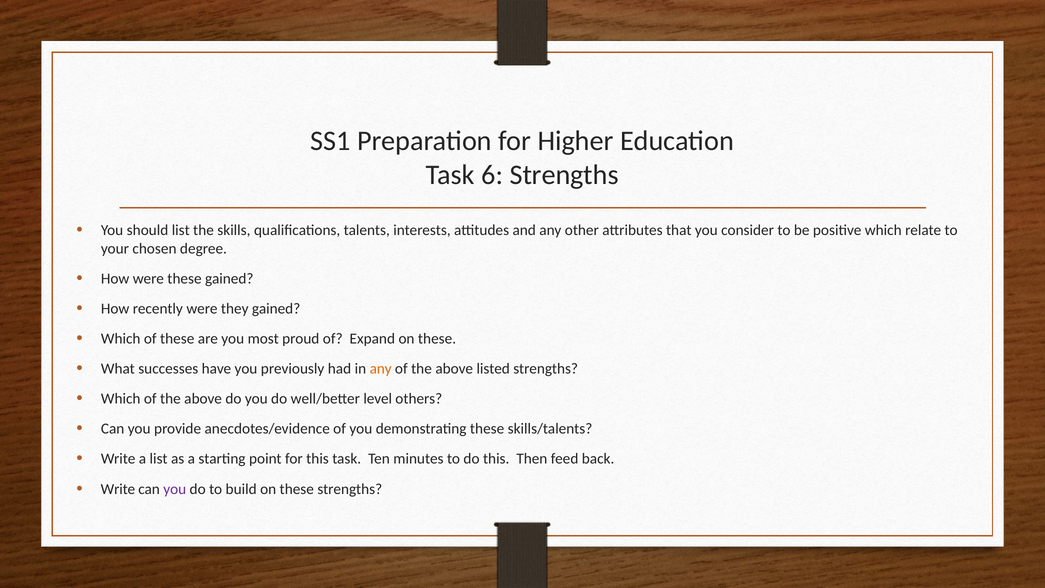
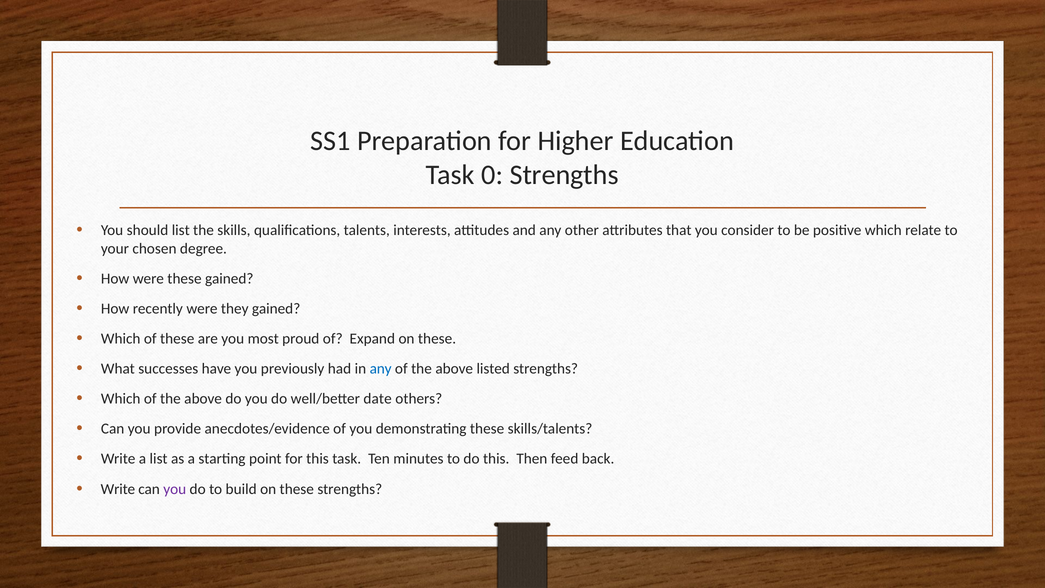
6: 6 -> 0 (492, 175)
any colour: orange -> blue (381, 369)
level: level -> date (378, 399)
